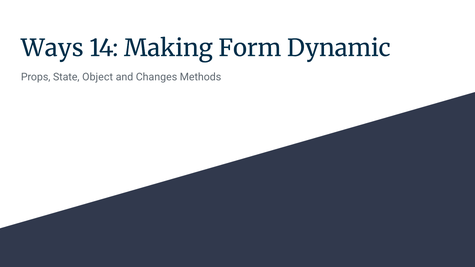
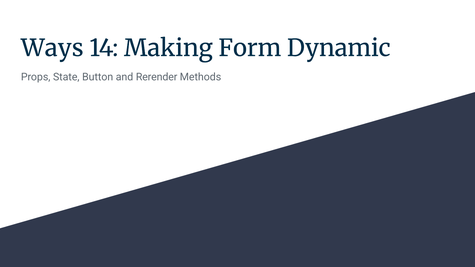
Object: Object -> Button (98, 77)
Changes: Changes -> Rerender (157, 77)
